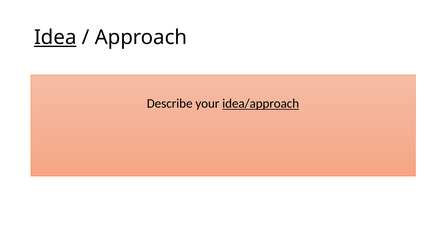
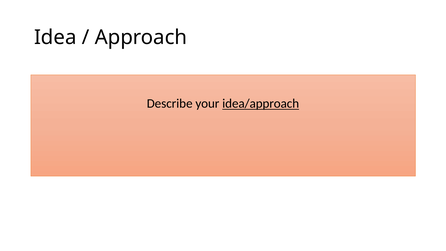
Idea underline: present -> none (55, 37)
